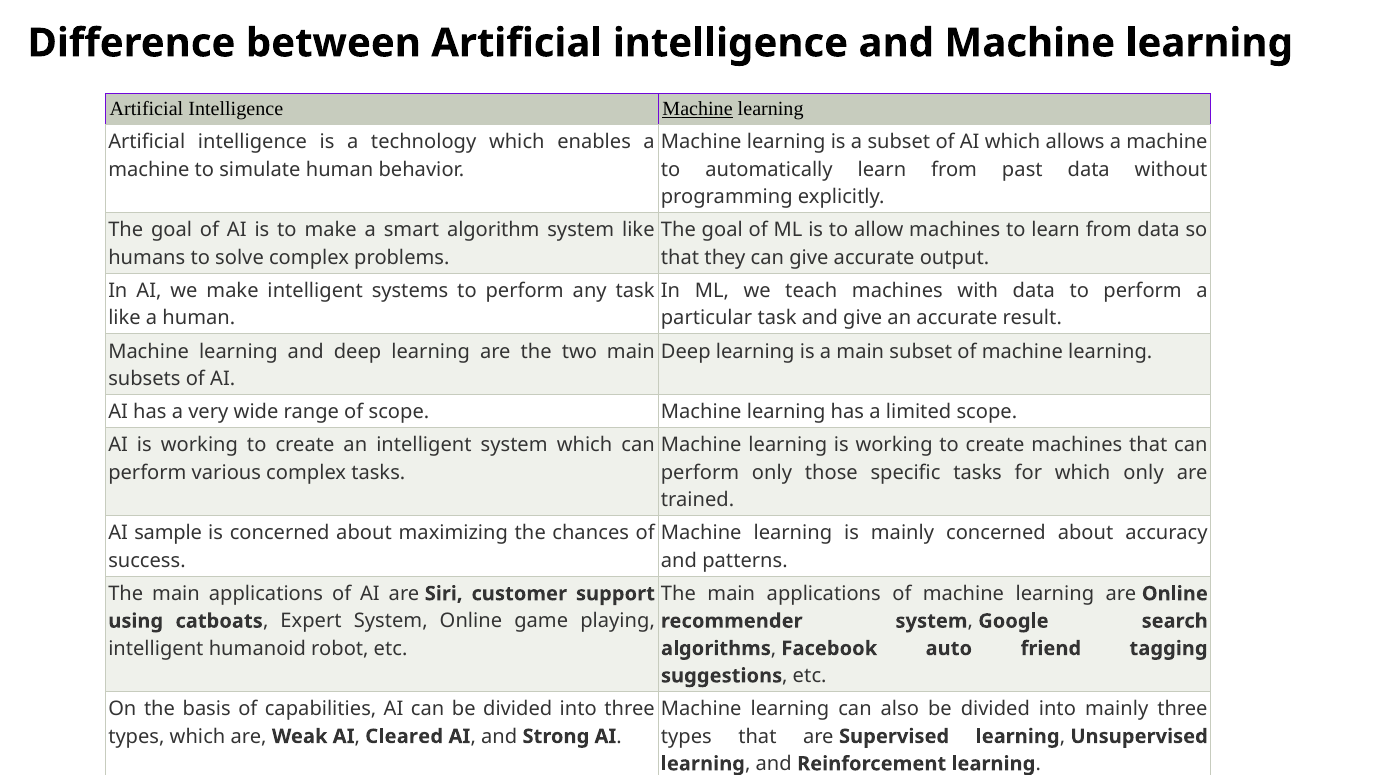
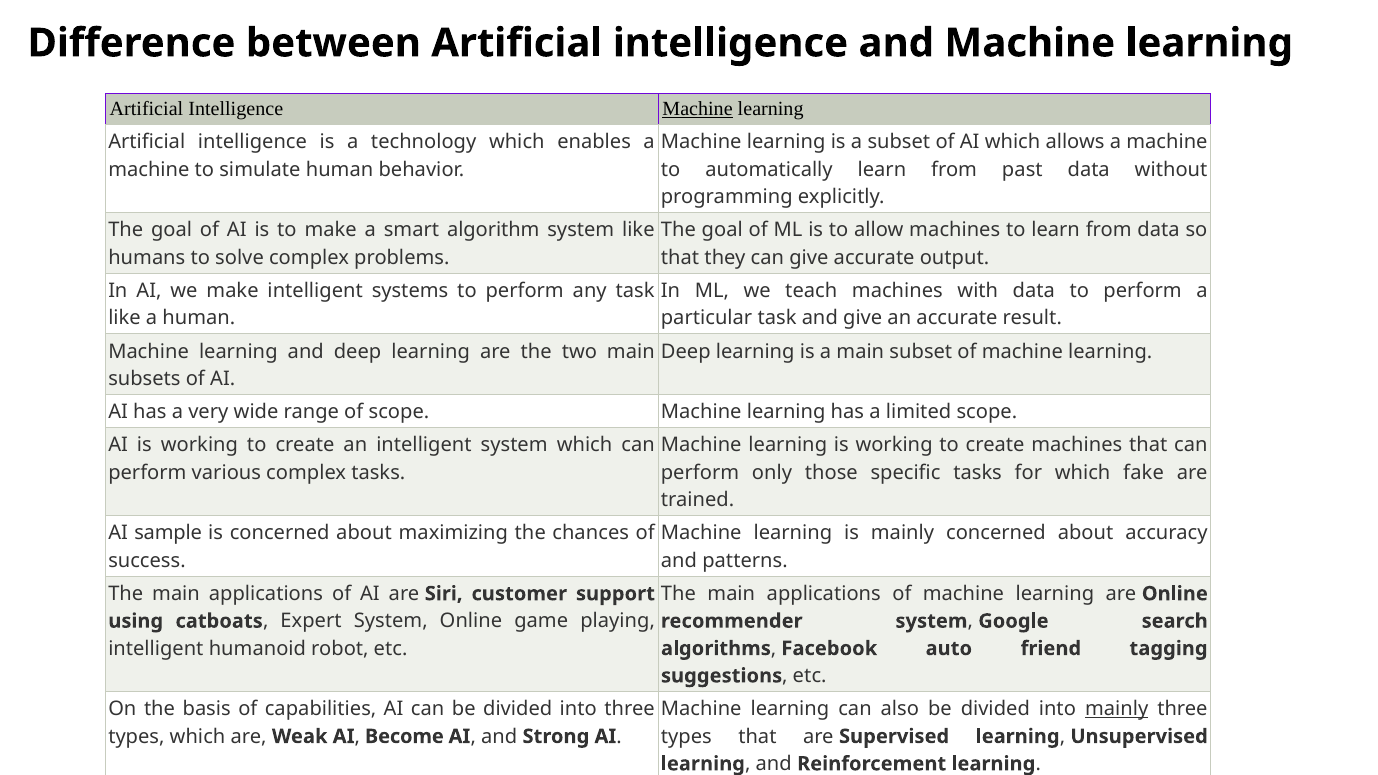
which only: only -> fake (1144, 473)
mainly underline: none -> present (1117, 709)
Cleared: Cleared -> Become (404, 737)
